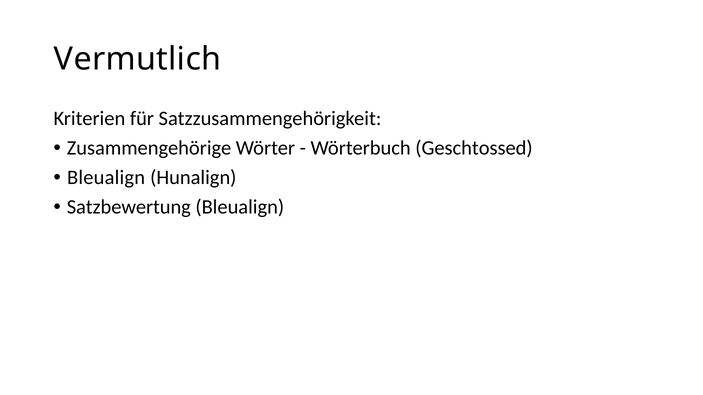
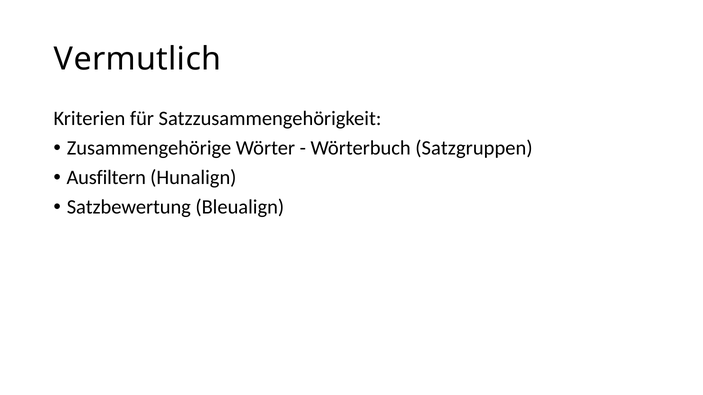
Geschtossed: Geschtossed -> Satzgruppen (474, 148)
Bleualign: Bleualign -> Ausfiltern (106, 178)
